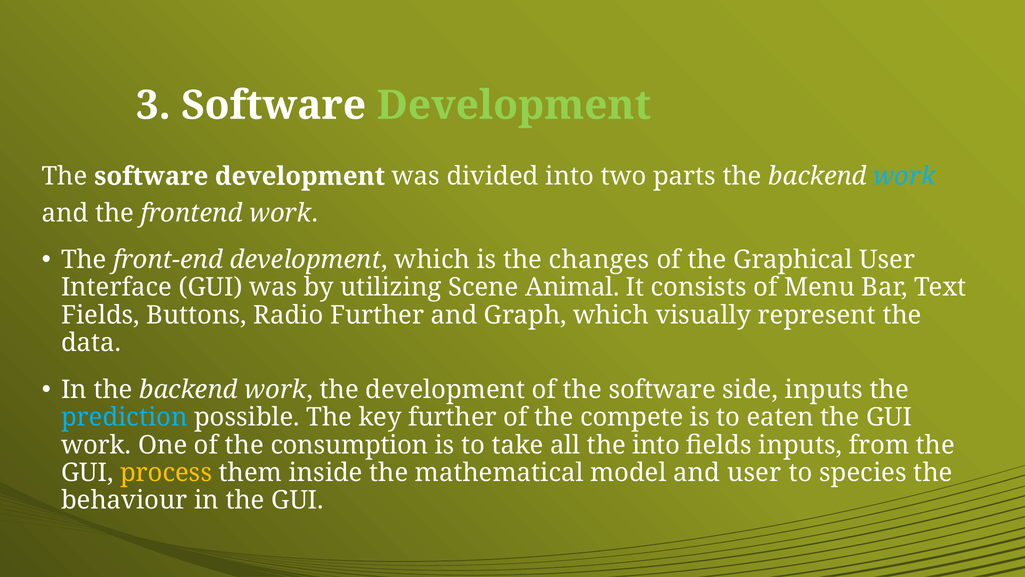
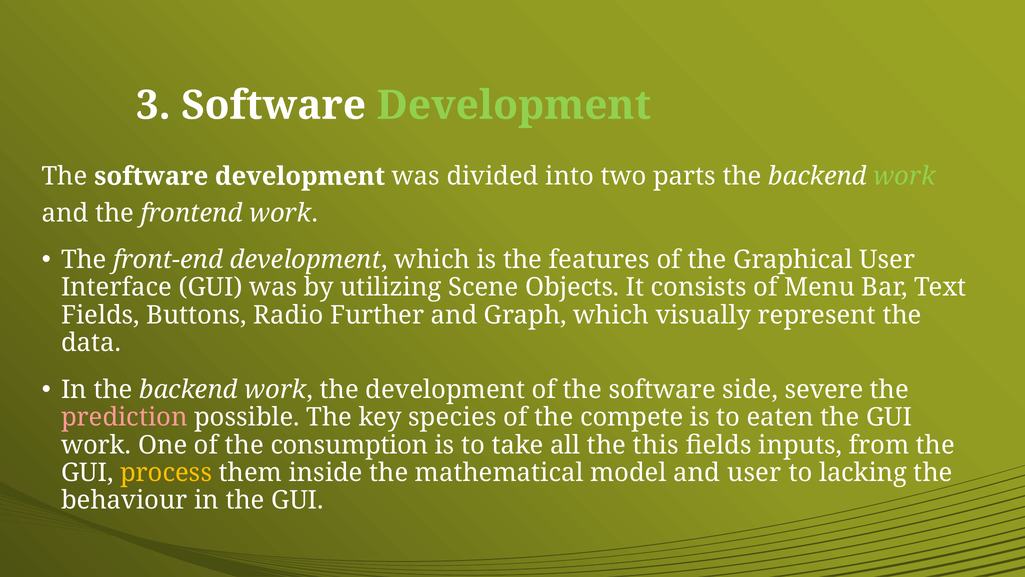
work colour: light blue -> light green (905, 176)
changes: changes -> features (599, 260)
Animal: Animal -> Objects (572, 287)
side inputs: inputs -> severe (824, 390)
prediction colour: light blue -> pink (124, 417)
key further: further -> species (452, 417)
the into: into -> this (656, 445)
species: species -> lacking (863, 473)
